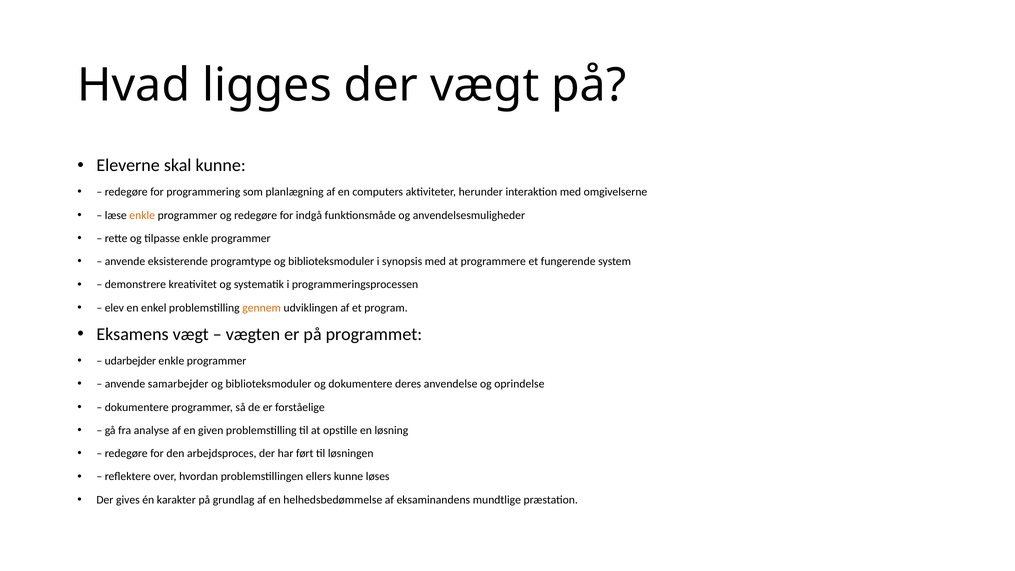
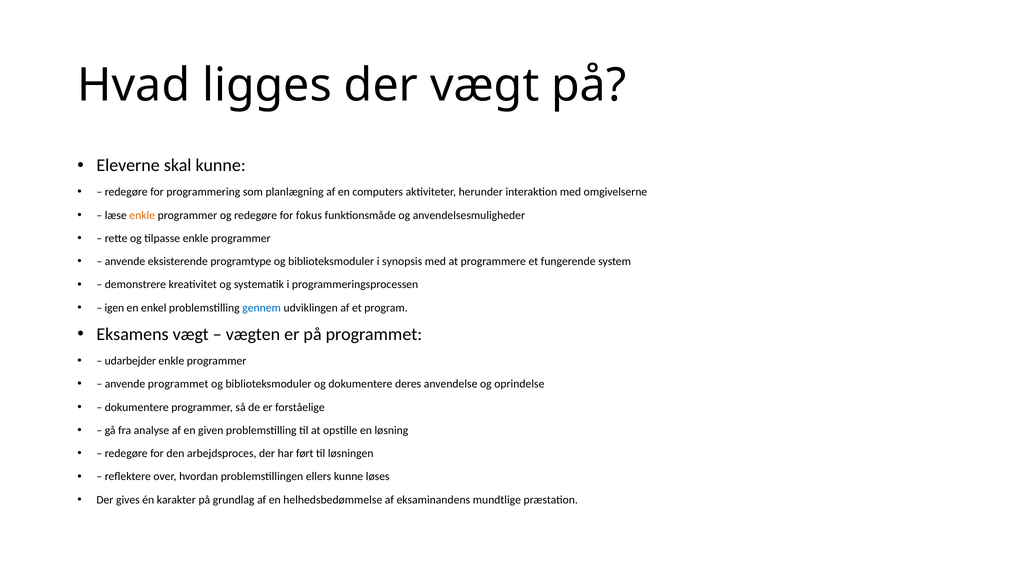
indgå: indgå -> fokus (309, 215)
elev: elev -> igen (114, 308)
gennem colour: orange -> blue (262, 308)
anvende samarbejder: samarbejder -> programmet (178, 384)
